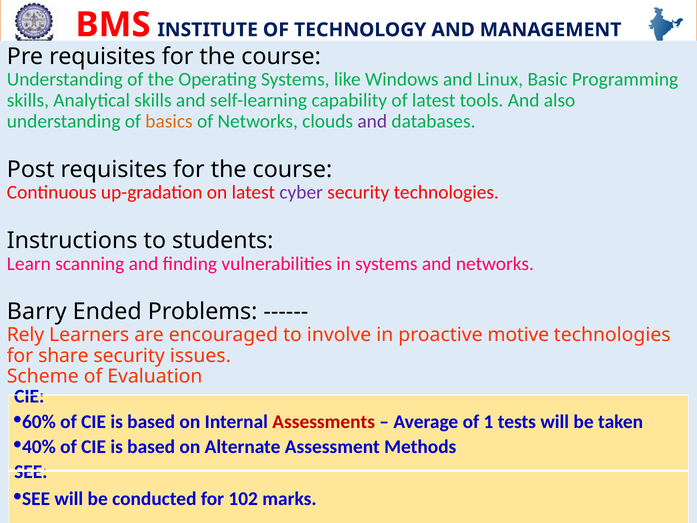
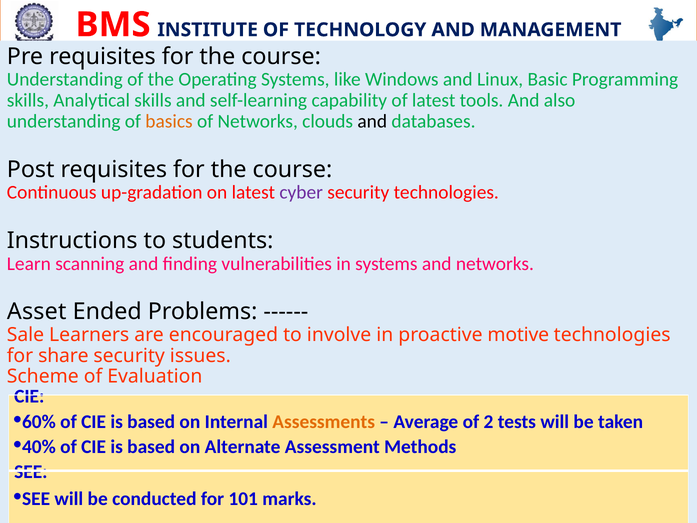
and colour: purple -> black (372, 121)
Barry: Barry -> Asset (37, 312)
Rely: Rely -> Sale (25, 335)
Assessments colour: red -> orange (324, 421)
1: 1 -> 2 (488, 421)
102: 102 -> 101 (243, 499)
